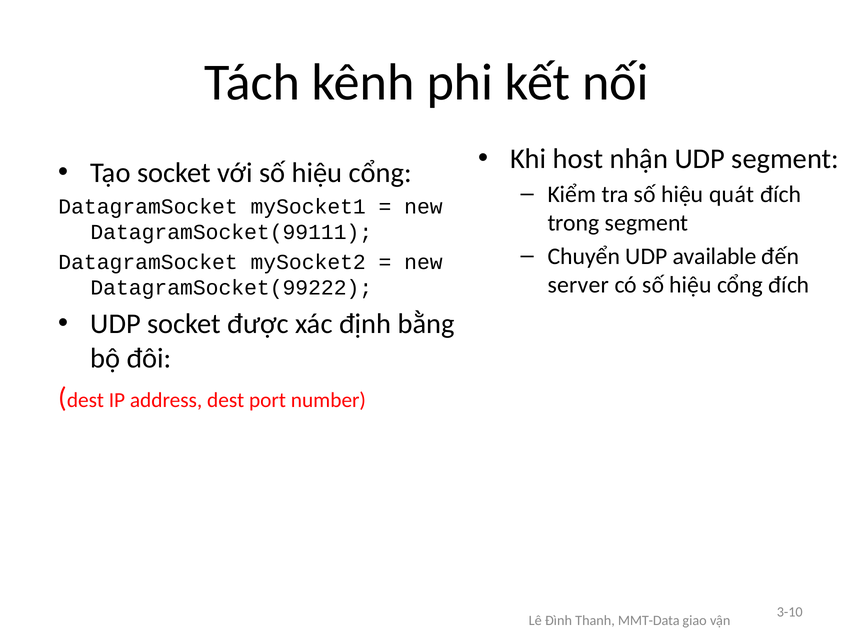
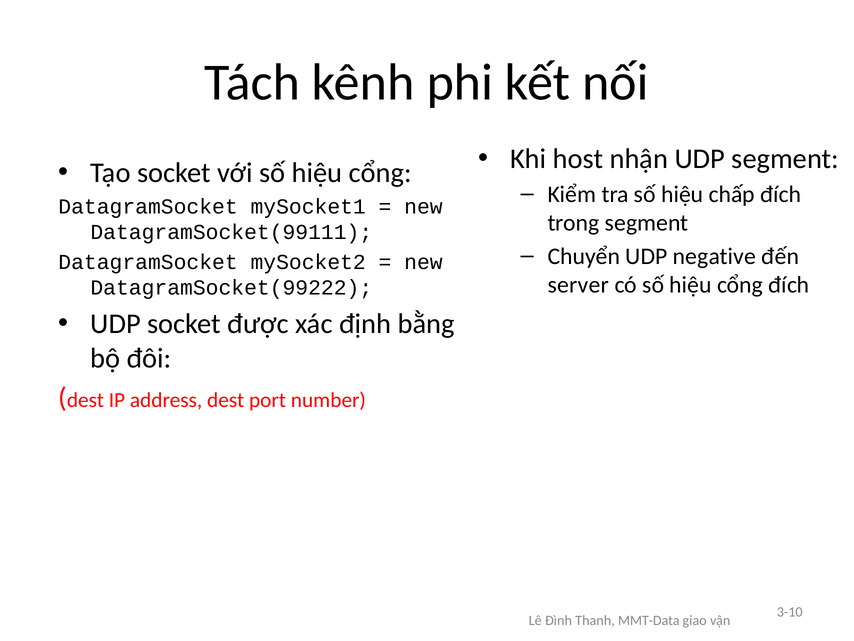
quát: quát -> chấp (732, 194)
available: available -> negative (714, 256)
